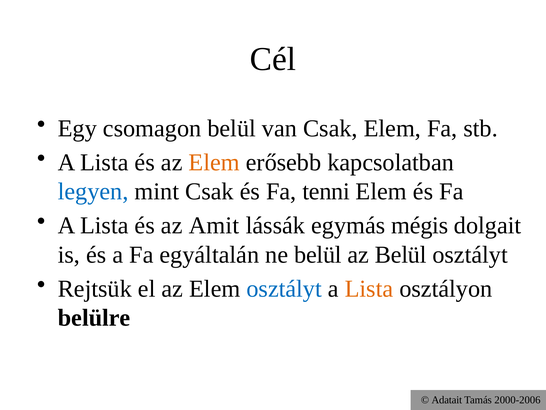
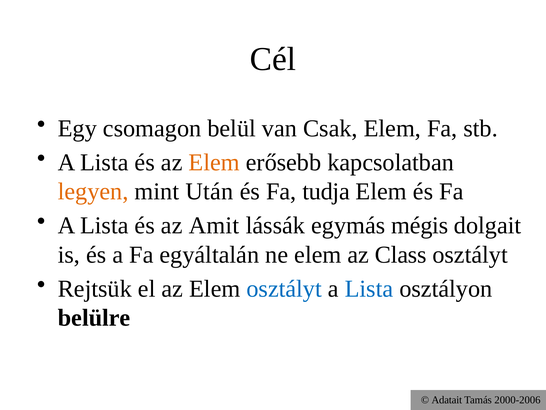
legyen colour: blue -> orange (93, 191)
mint Csak: Csak -> Után (209, 191)
tenni: tenni -> tudja (326, 191)
ne belül: belül -> elem (318, 254)
az Belül: Belül -> Class (401, 254)
Lista colour: orange -> blue (369, 288)
